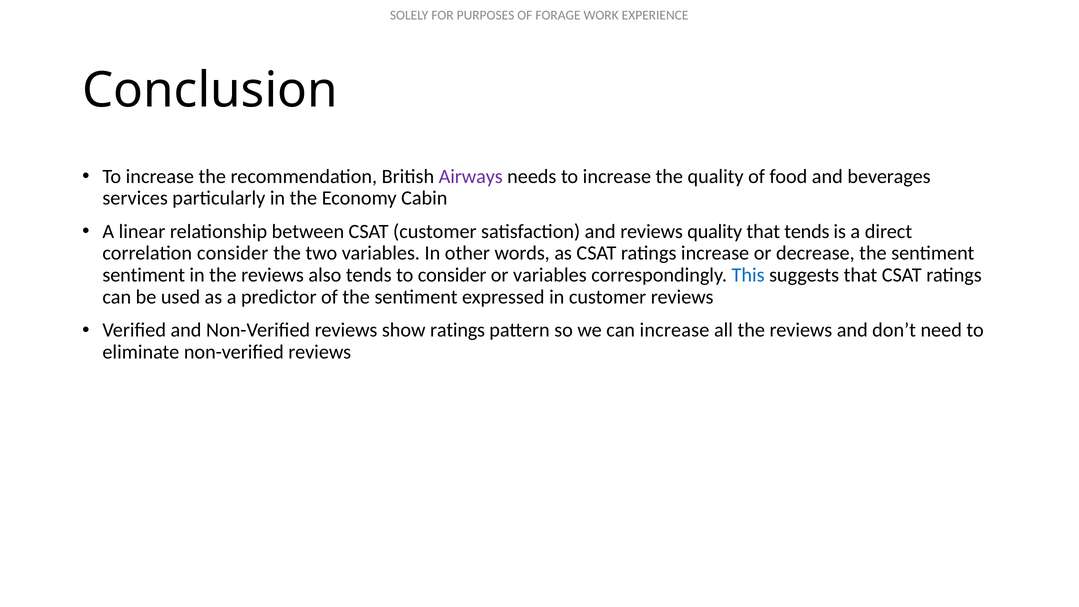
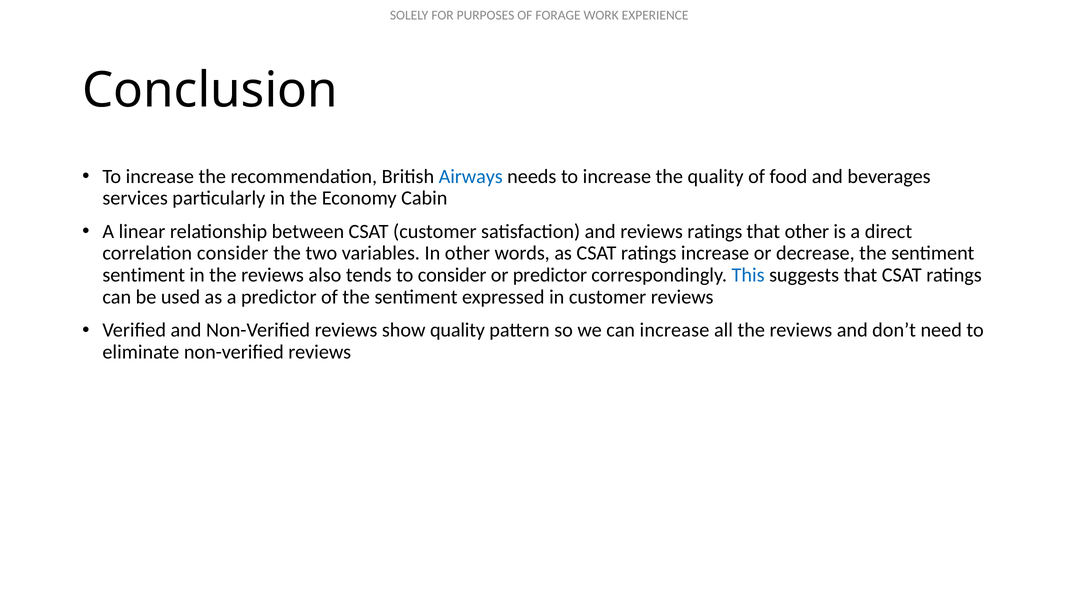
Airways colour: purple -> blue (471, 176)
reviews quality: quality -> ratings (715, 231)
that tends: tends -> other (807, 231)
or variables: variables -> predictor (550, 275)
show ratings: ratings -> quality (458, 330)
